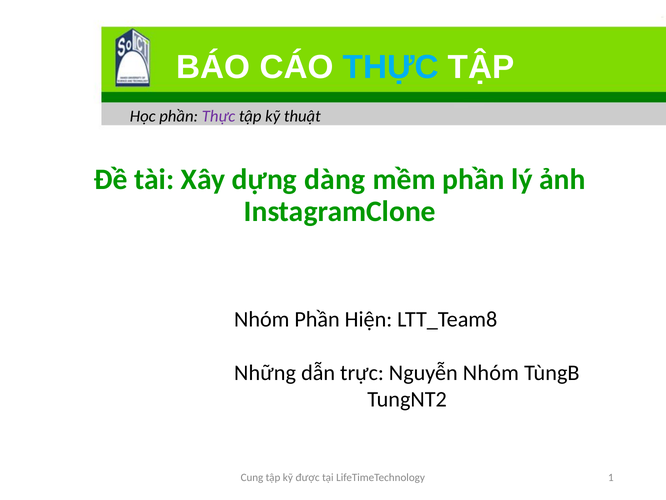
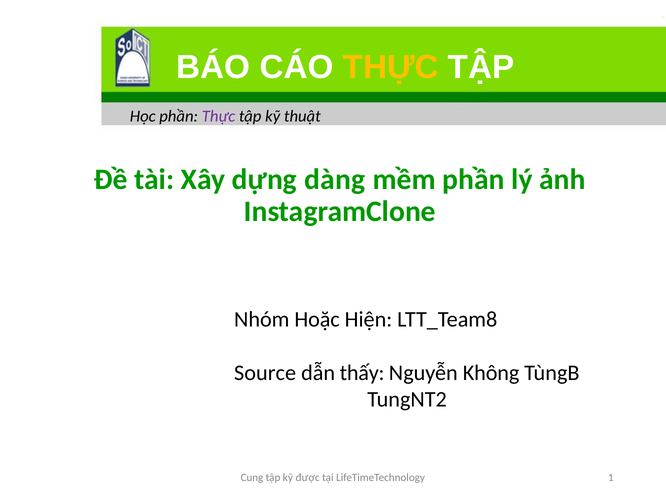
THỰC colour: light blue -> yellow (391, 67)
Nhóm Phần: Phần -> Hoặc (317, 319)
Những: Những -> Source (265, 372)
trực: trực -> thấy (362, 372)
Nguyễn Nhóm: Nhóm -> Không (491, 372)
